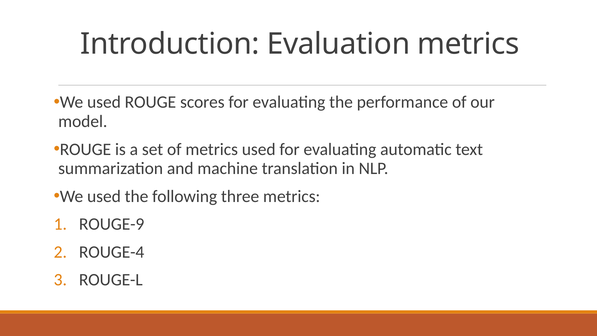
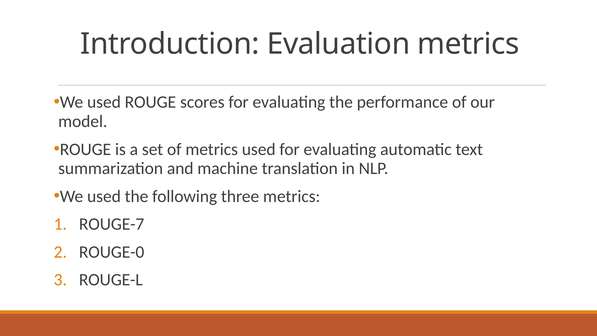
ROUGE-9: ROUGE-9 -> ROUGE-7 (112, 224)
ROUGE-4: ROUGE-4 -> ROUGE-0 (112, 252)
